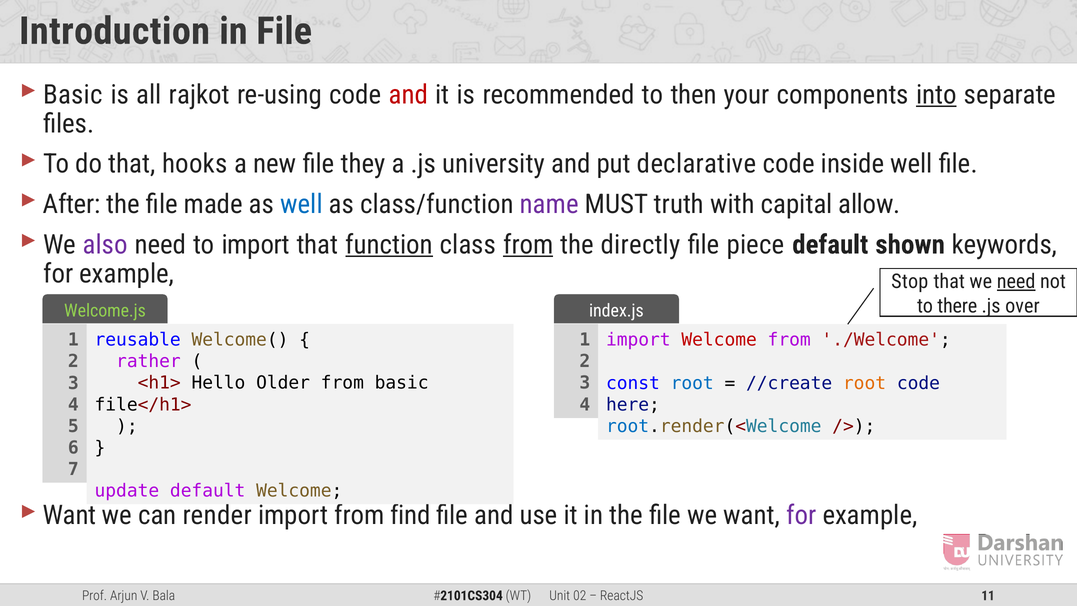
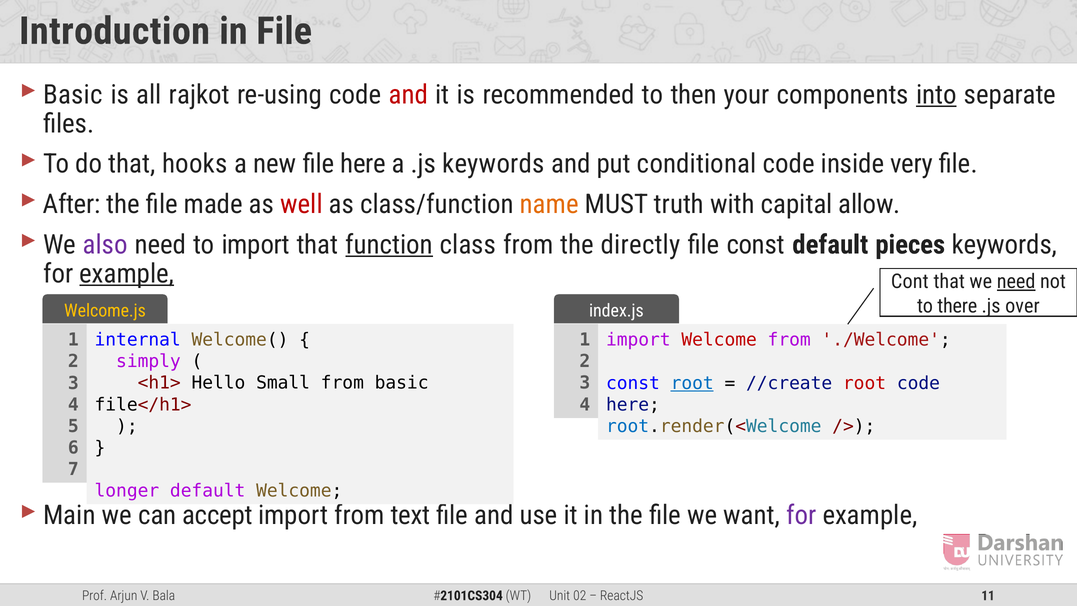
file they: they -> here (363, 164)
.js university: university -> keywords (493, 164)
declarative: declarative -> conditional (697, 164)
inside well: well -> very (912, 164)
well colour: blue -> red (301, 204)
name colour: purple -> orange (549, 204)
from underline: present -> none (528, 245)
file piece: piece -> const (756, 245)
shown: shown -> pieces (910, 245)
example underline: none -> present (127, 274)
Stop: Stop -> Cont (910, 282)
Welcome.js colour: light green -> yellow (105, 311)
reusable: reusable -> internal (138, 340)
rather: rather -> simply (148, 361)
Older: Older -> Small (283, 383)
root underline: none -> present (692, 383)
root colour: orange -> red (865, 383)
update: update -> longer (127, 491)
Want: Want -> Main (69, 515)
render: render -> accept (217, 515)
find: find -> text (410, 515)
